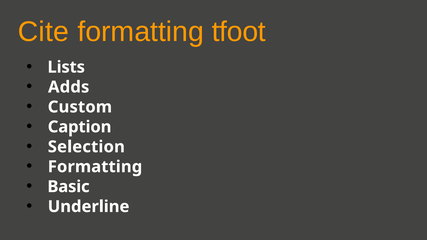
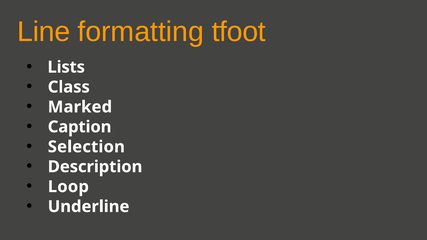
Cite: Cite -> Line (44, 32)
Adds: Adds -> Class (69, 87)
Custom: Custom -> Marked (80, 107)
Formatting: Formatting -> Description (95, 167)
Basic: Basic -> Loop (68, 187)
